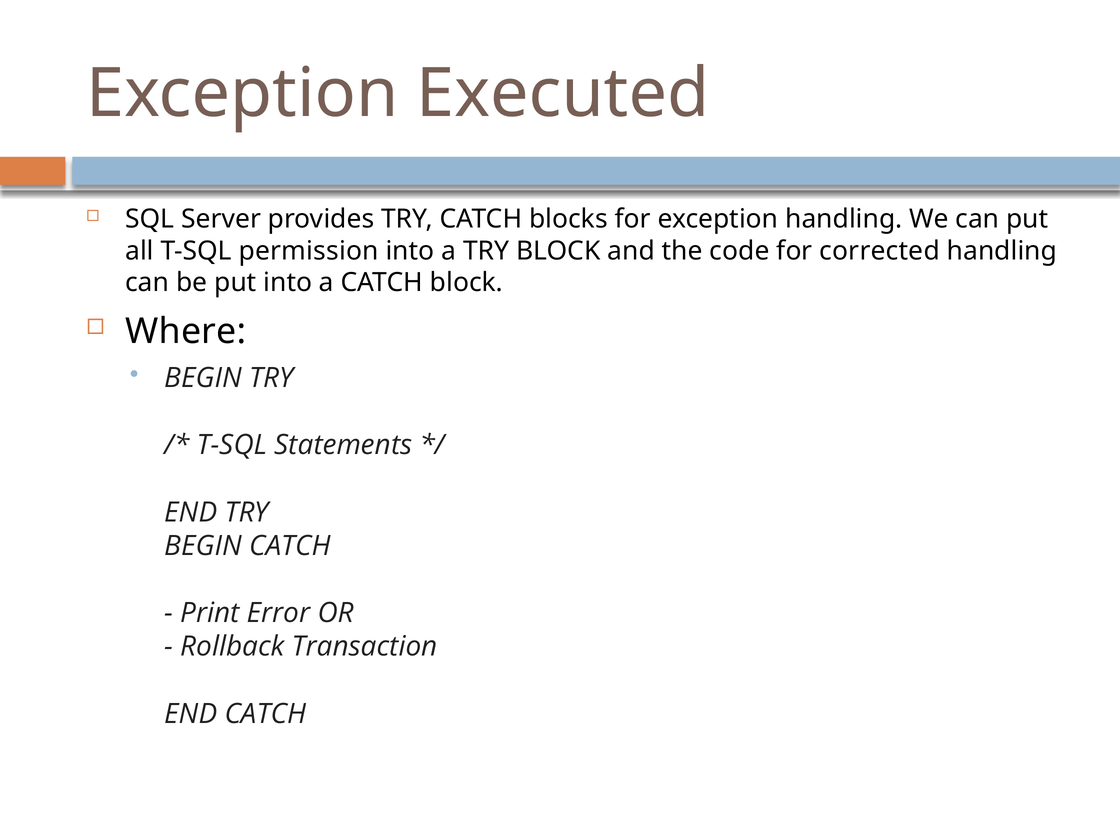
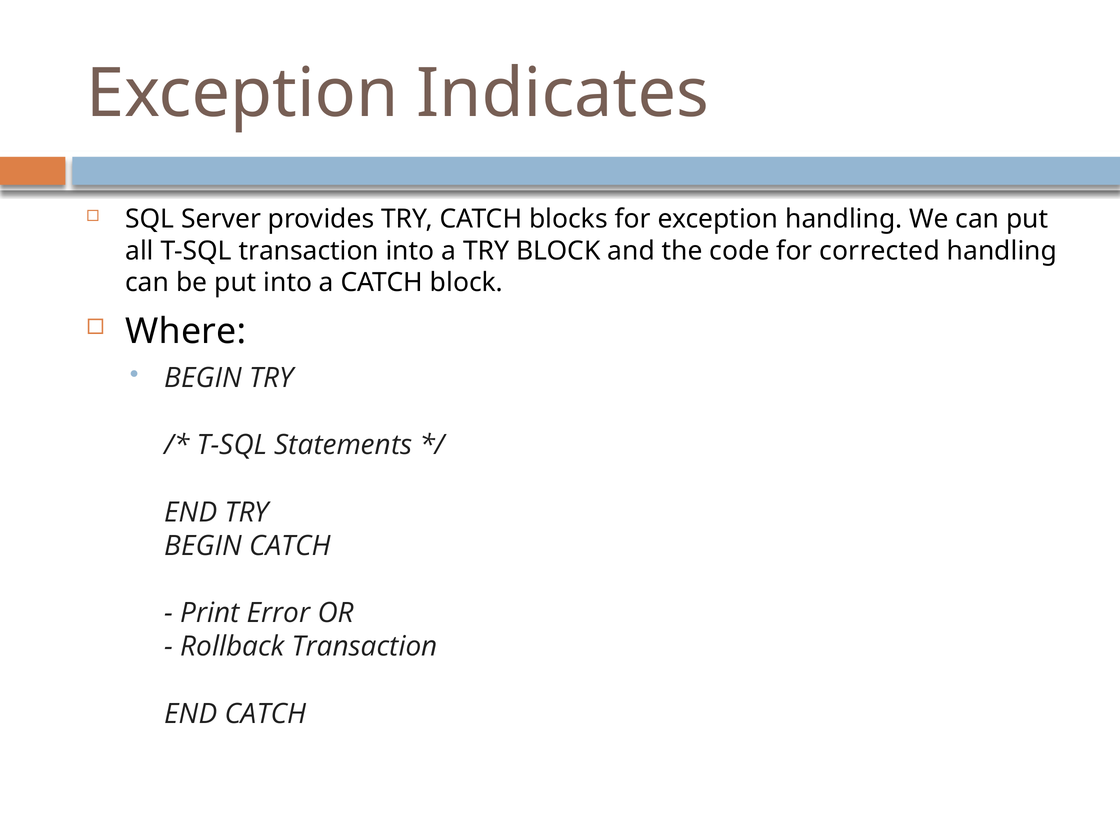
Executed: Executed -> Indicates (563, 93)
T-SQL permission: permission -> transaction (309, 251)
